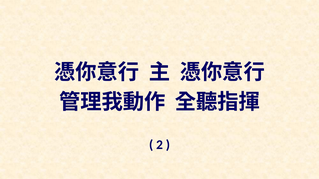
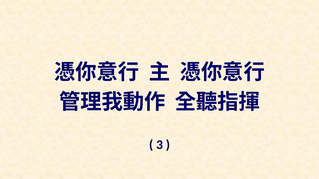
2: 2 -> 3 (159, 145)
